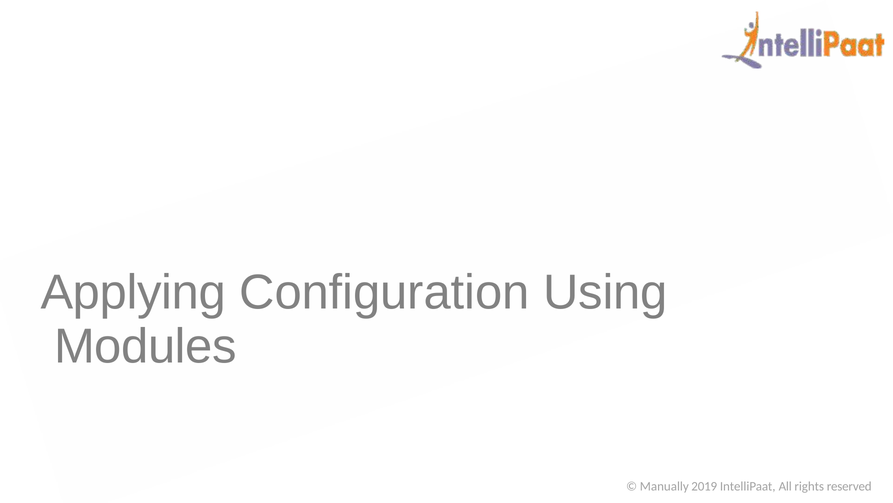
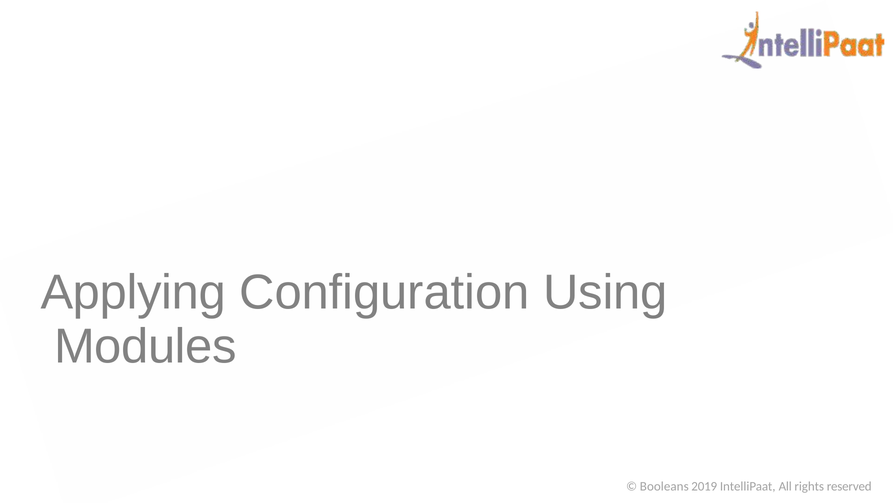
Manually: Manually -> Booleans (664, 486)
